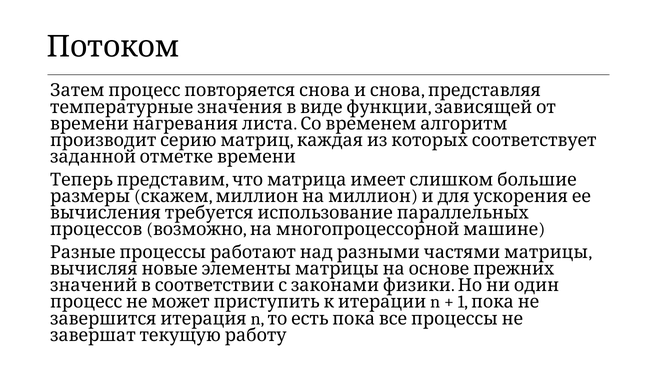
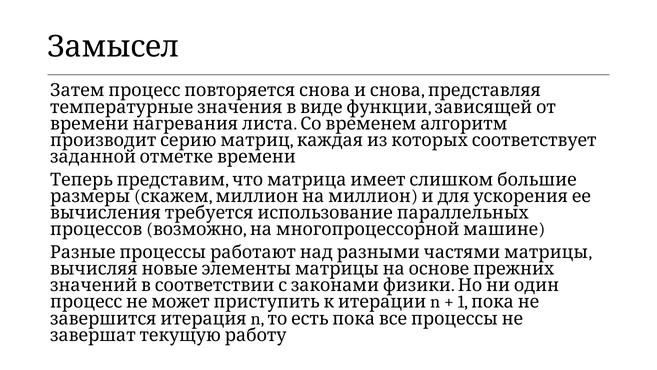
Потоком: Потоком -> Замысел (113, 47)
